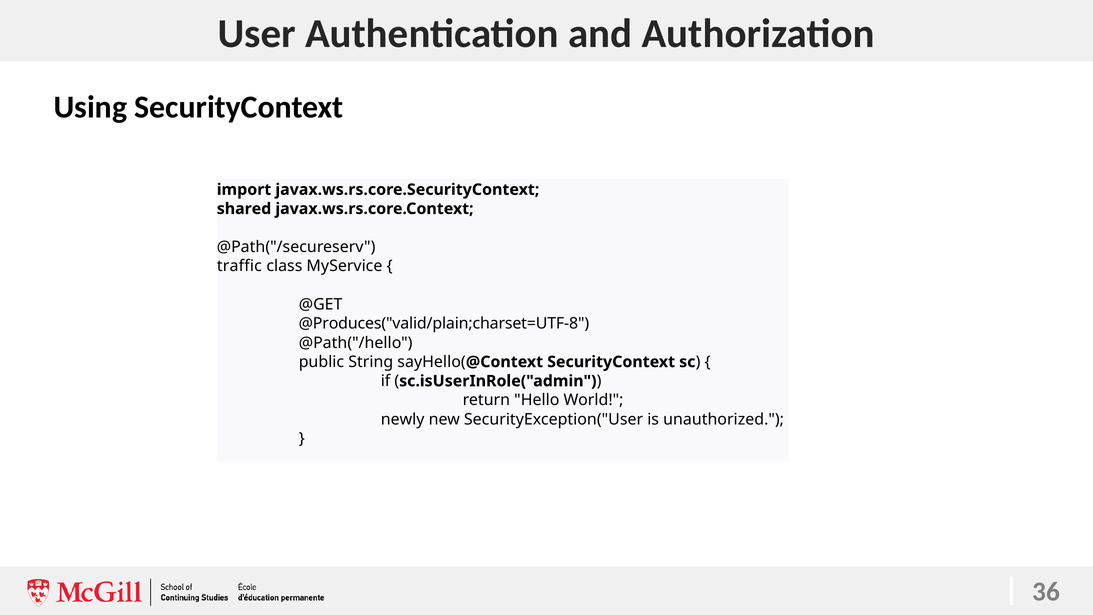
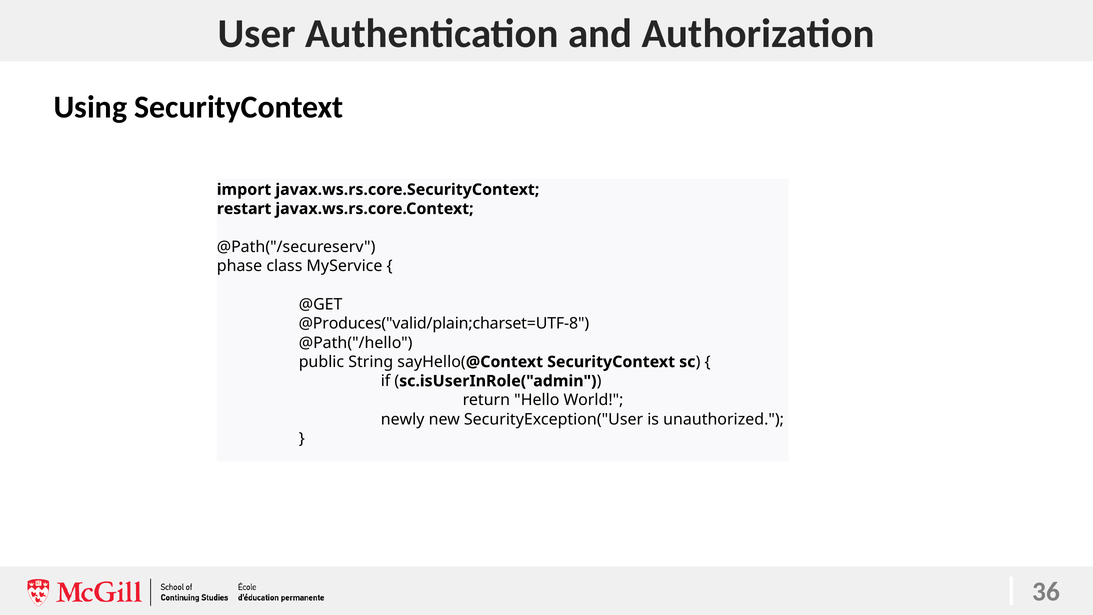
shared: shared -> restart (244, 209)
traffic: traffic -> phase (239, 266)
